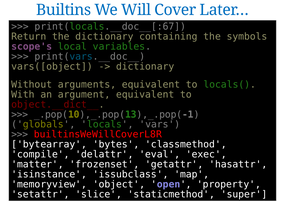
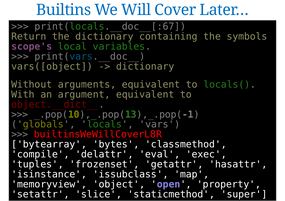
matter: matter -> tuples (38, 164)
